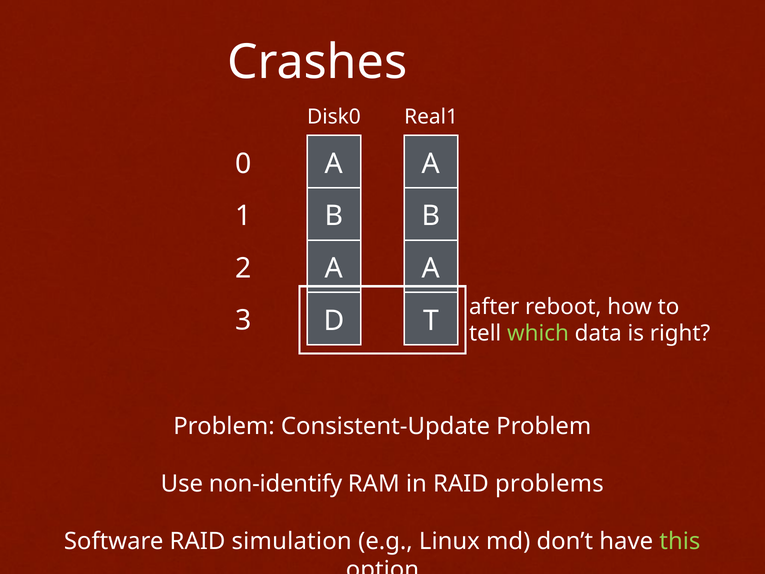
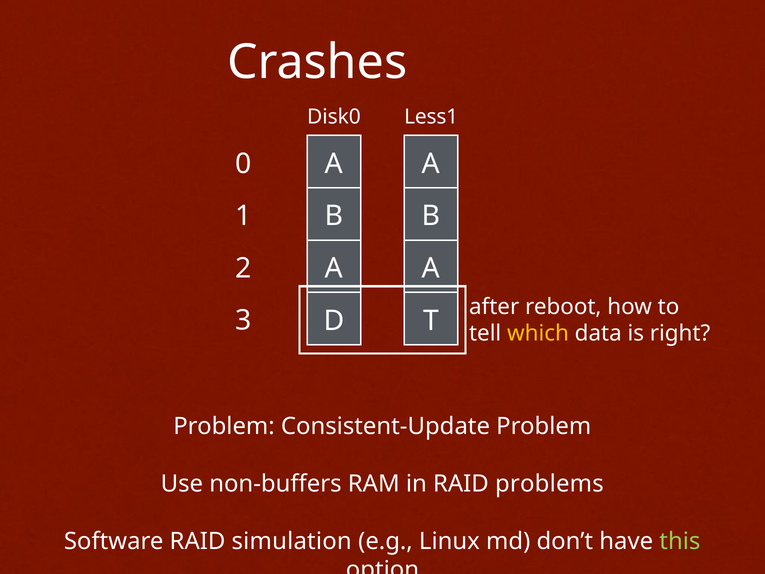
Real1: Real1 -> Less1 (431, 117)
which colour: light green -> yellow (538, 333)
non-identify: non-identify -> non-buffers (275, 484)
